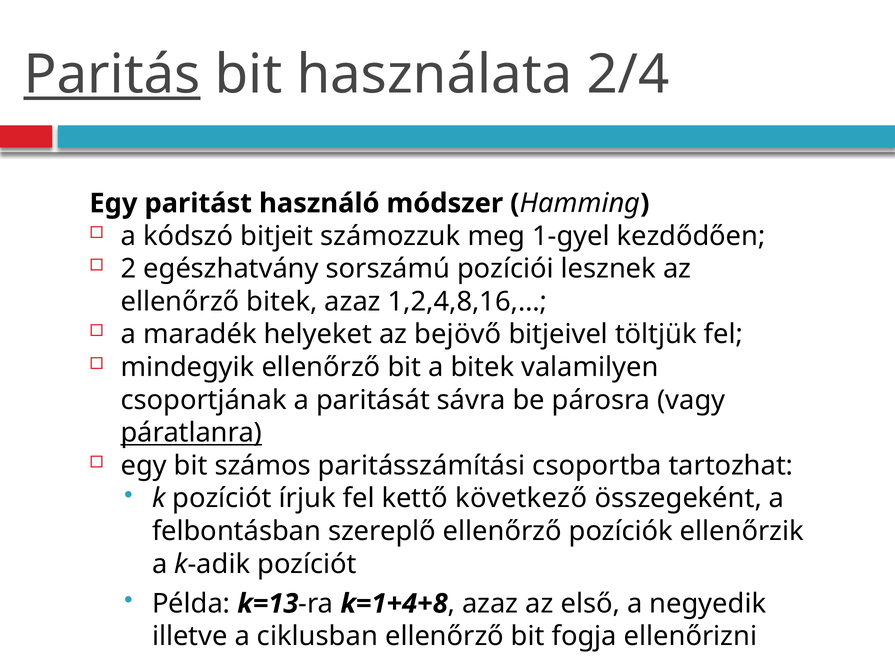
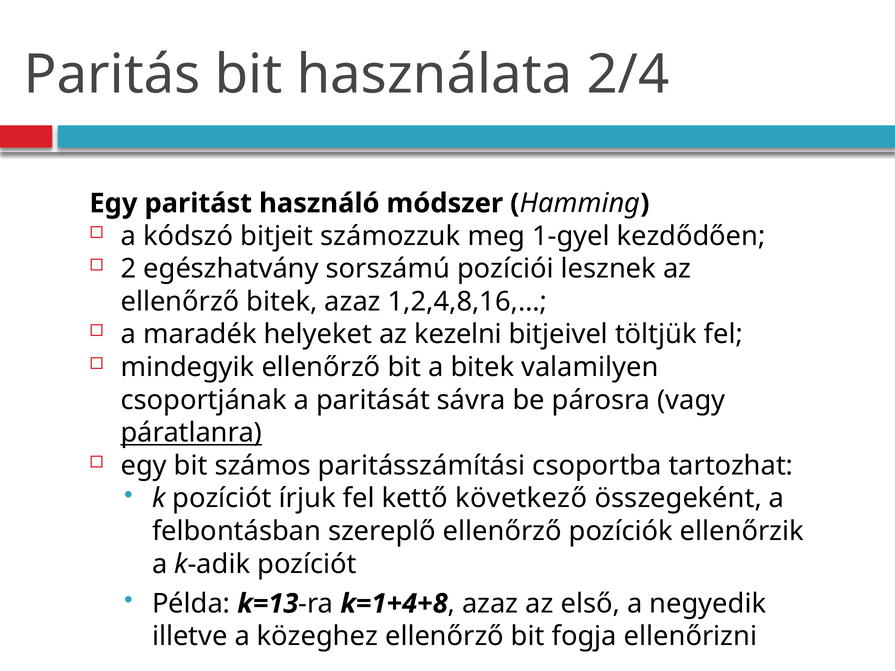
Paritás underline: present -> none (112, 75)
bejövő: bejövő -> kezelni (458, 335)
ciklusban: ciklusban -> közeghez (317, 637)
